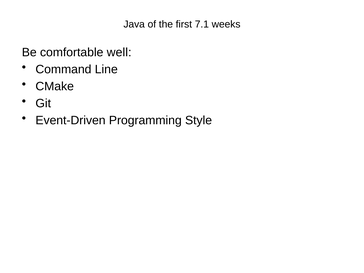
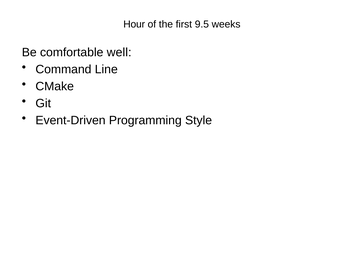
Java: Java -> Hour (134, 24)
7.1: 7.1 -> 9.5 (202, 24)
